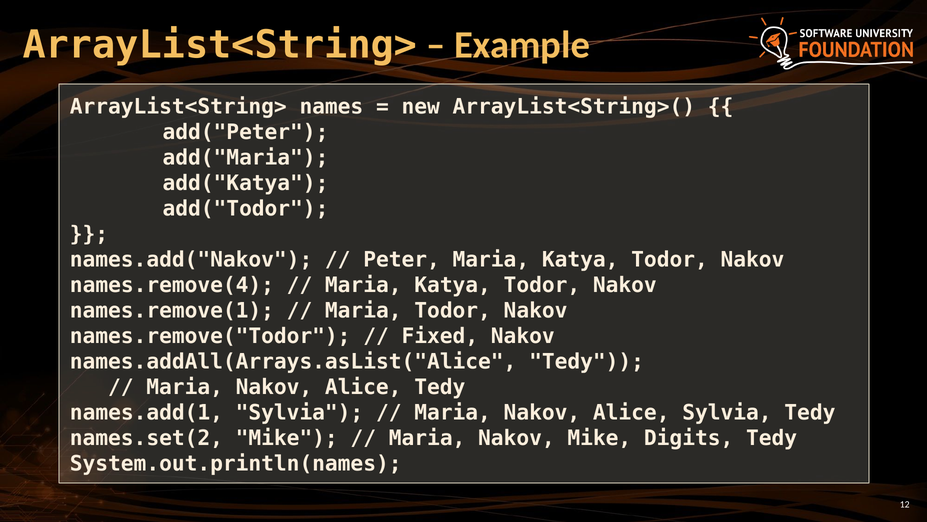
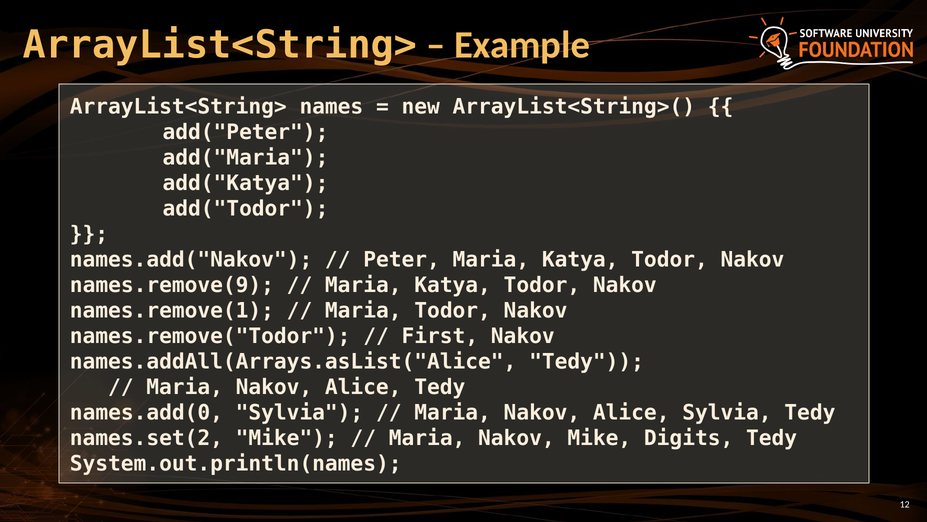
names.remove(4: names.remove(4 -> names.remove(9 (172, 285)
Fixed: Fixed -> First (440, 336)
names.add(1: names.add(1 -> names.add(0 (146, 412)
